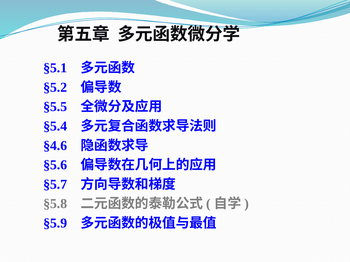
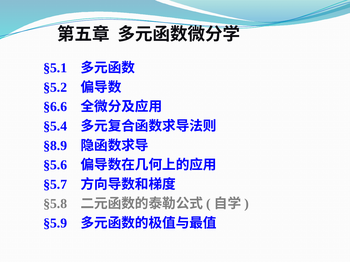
§5.5: §5.5 -> §6.6 (55, 107)
§4.6: §4.6 -> §8.9 (55, 146)
